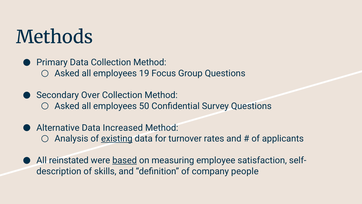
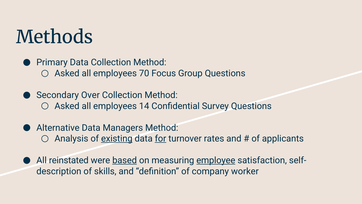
19: 19 -> 70 (144, 73)
50: 50 -> 14 (144, 106)
Increased: Increased -> Managers (123, 128)
for underline: none -> present (161, 138)
employee underline: none -> present (216, 160)
people: people -> worker (245, 171)
